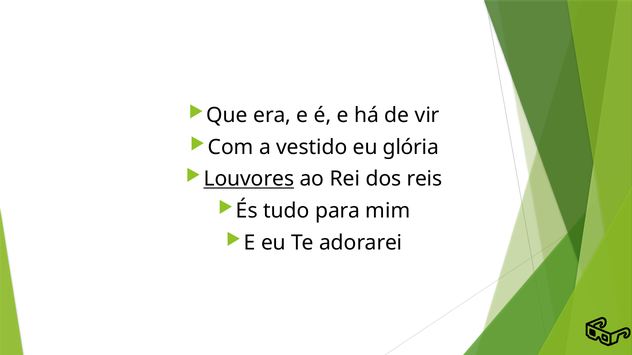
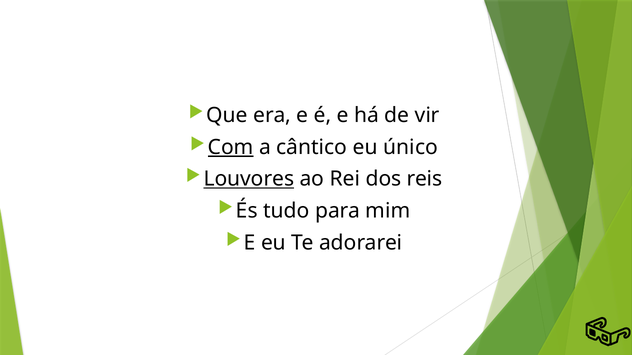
Com underline: none -> present (231, 147)
vestido: vestido -> cântico (312, 147)
glória: glória -> único (411, 147)
